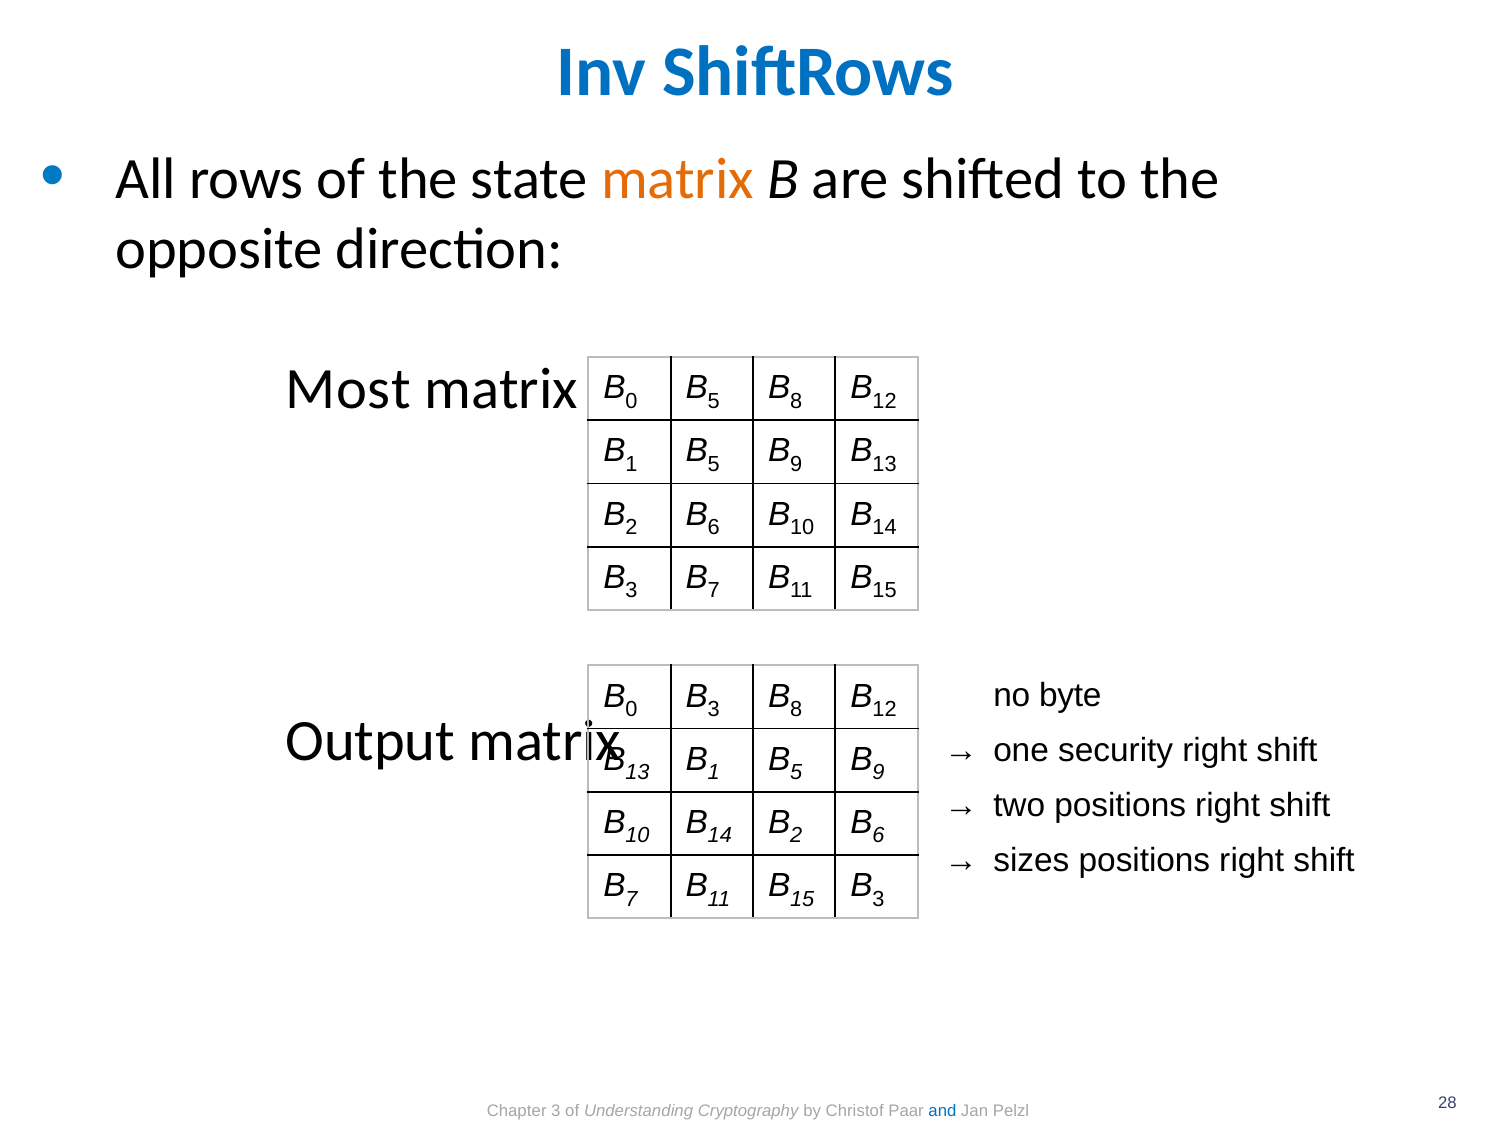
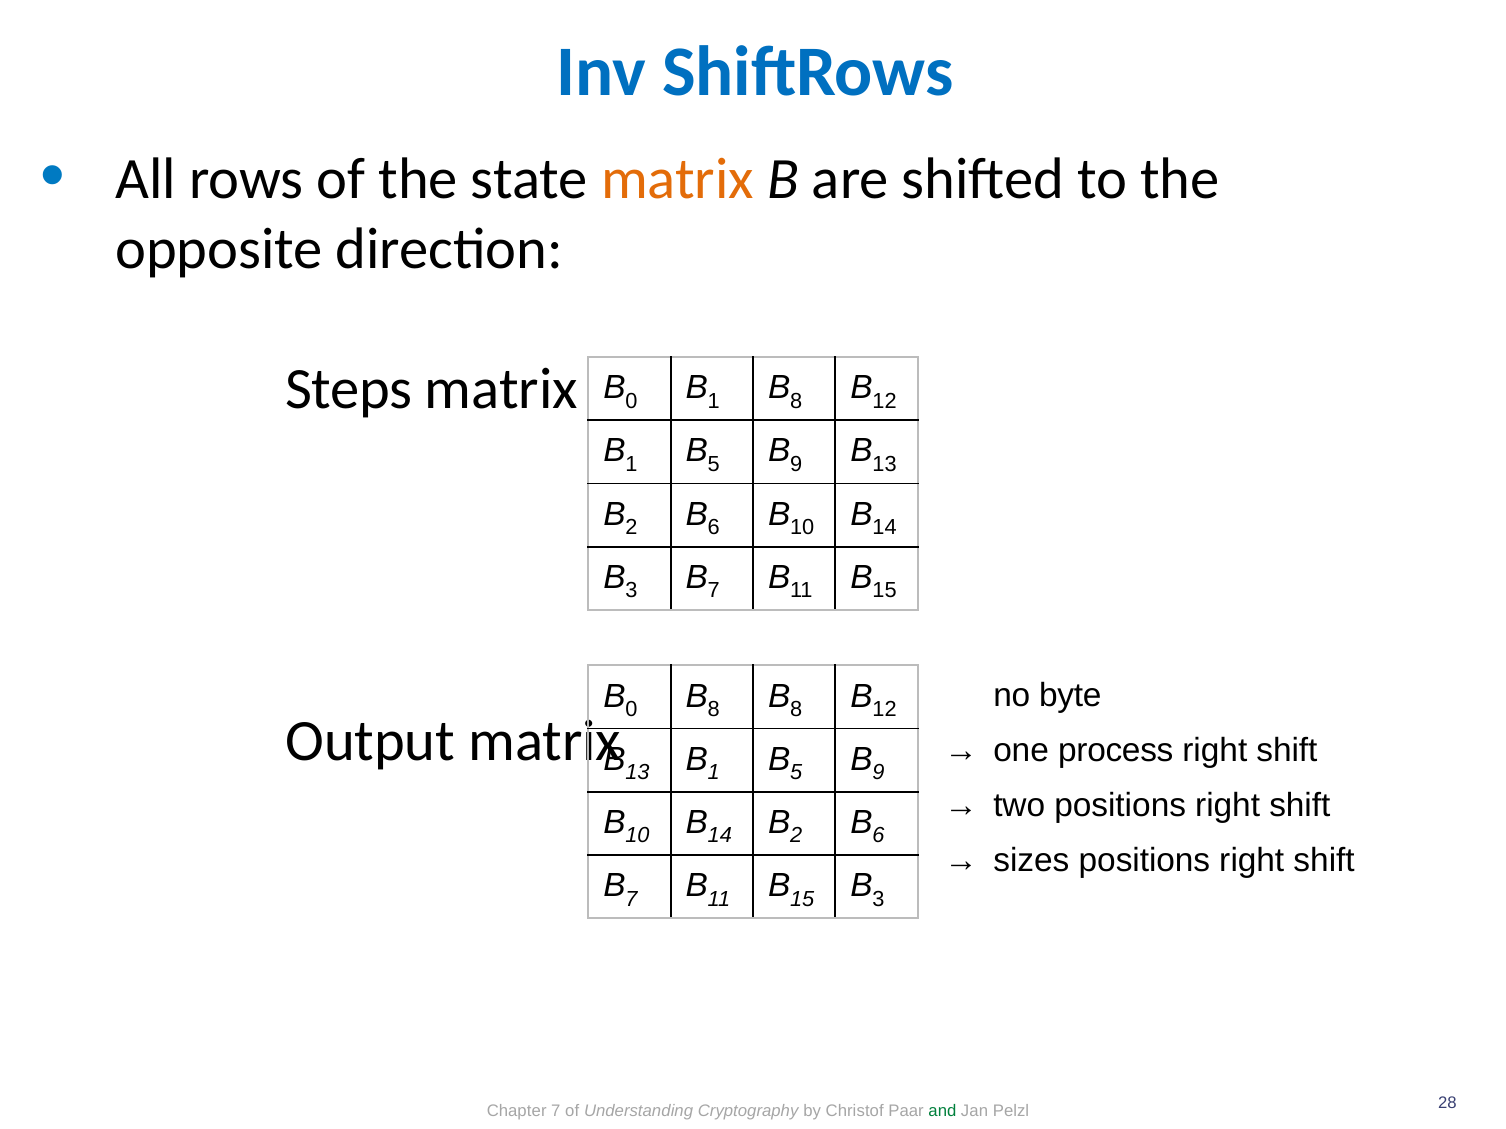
Most: Most -> Steps (349, 390)
5: 5 -> 1 (714, 401)
3: 3 -> 8 (714, 710)
security: security -> process (1116, 751)
Chapter 3: 3 -> 7 (556, 1111)
and colour: blue -> green (942, 1111)
